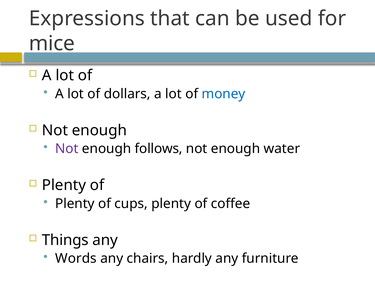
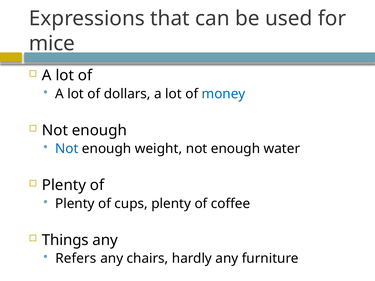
Not colour: purple -> blue (67, 149)
follows: follows -> weight (159, 149)
Words: Words -> Refers (76, 259)
